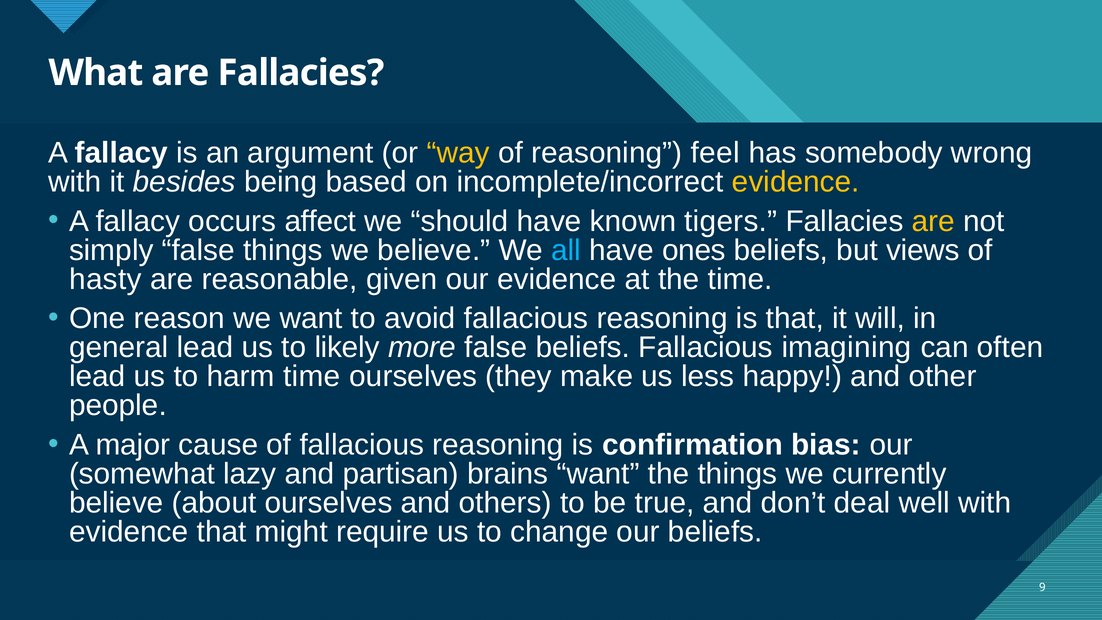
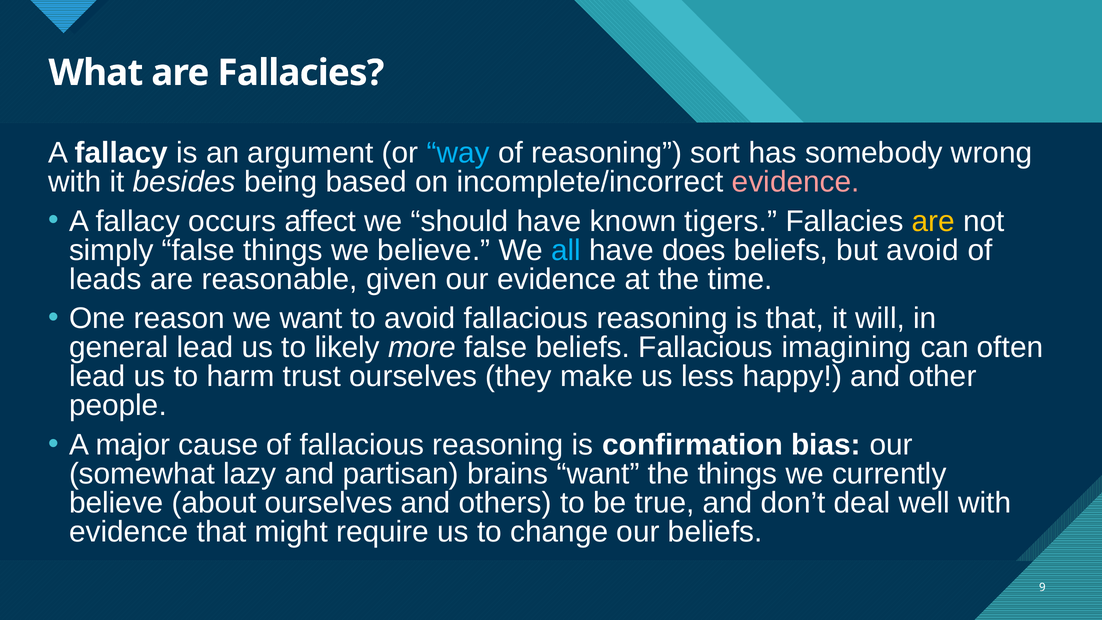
way colour: yellow -> light blue (458, 153)
feel: feel -> sort (715, 153)
evidence colour: yellow -> pink (796, 182)
ones: ones -> does (694, 250)
but views: views -> avoid (923, 250)
hasty: hasty -> leads (105, 279)
harm time: time -> trust (312, 377)
